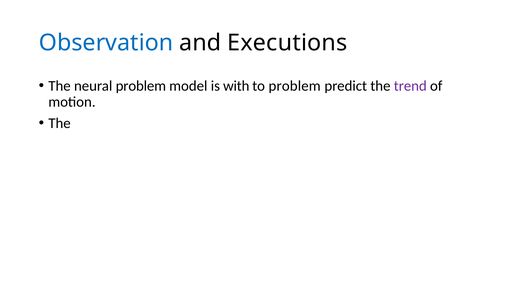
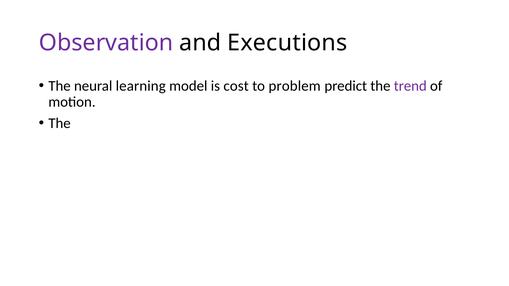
Observation colour: blue -> purple (106, 43)
neural problem: problem -> learning (141, 86)
with: with -> cost (236, 86)
